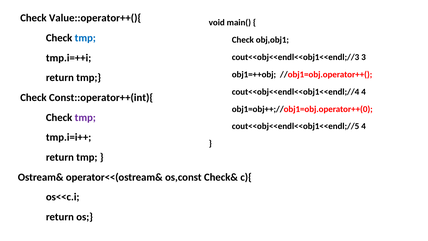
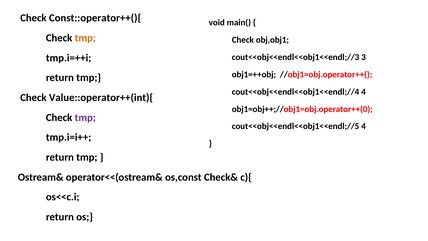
Value::operator++(){: Value::operator++(){ -> Const::operator++(){ (95, 18)
tmp colour: blue -> orange (85, 38)
Const::operator++(int){: Const::operator++(int){ -> Value::operator++(int){ (101, 98)
